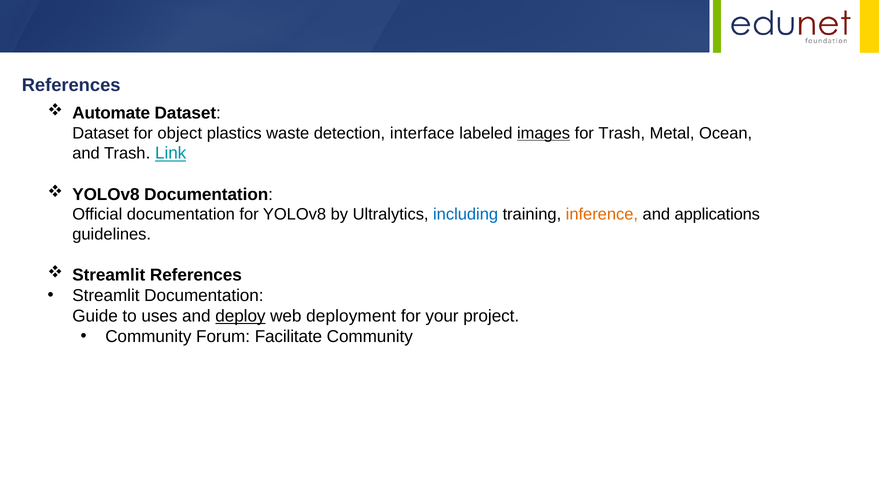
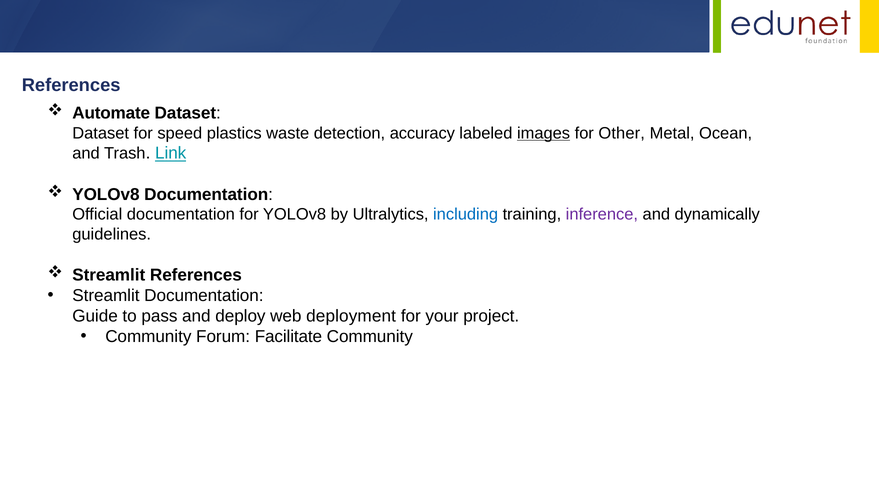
object: object -> speed (180, 133)
interface: interface -> accuracy (422, 133)
for Trash: Trash -> Other (622, 133)
inference colour: orange -> purple (602, 214)
applications: applications -> dynamically (717, 214)
uses: uses -> pass (159, 316)
deploy underline: present -> none (240, 316)
